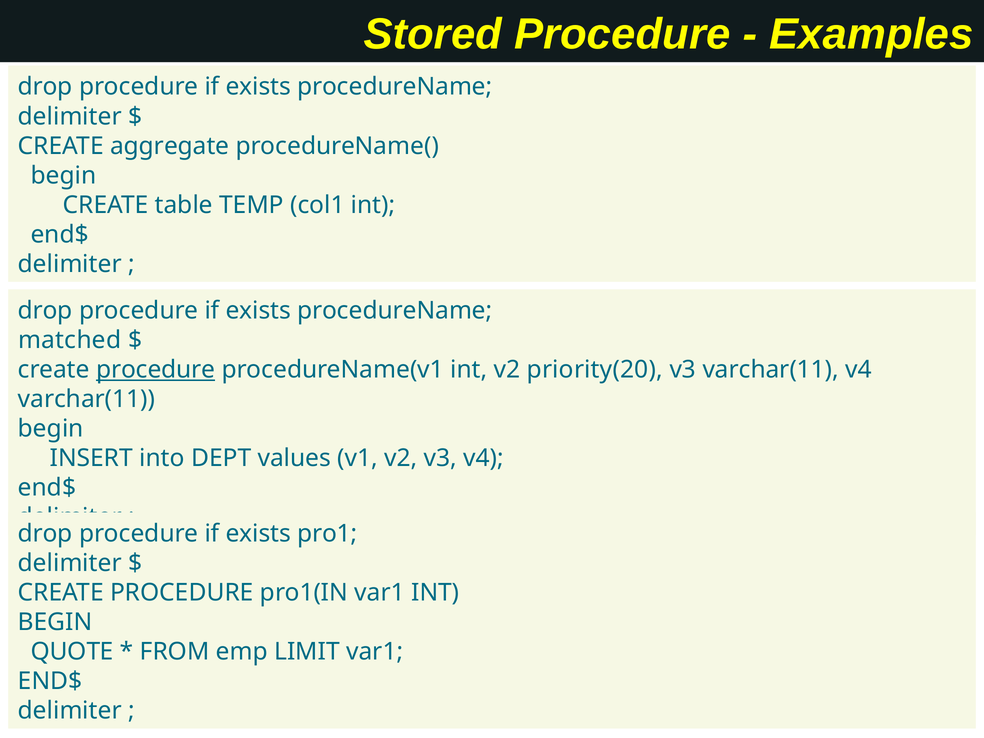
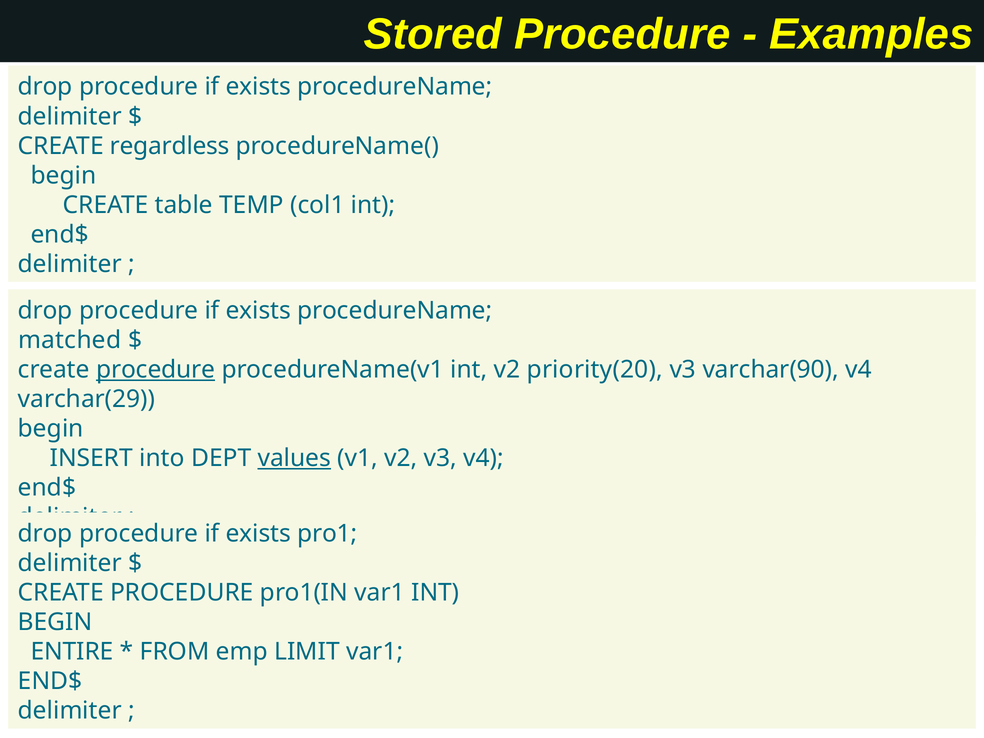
aggregate: aggregate -> regardless (170, 146)
v3 varchar(11: varchar(11 -> varchar(90 (771, 370)
varchar(11: varchar(11 -> varchar(29 (86, 399)
values underline: none -> present (294, 458)
QUOTE: QUOTE -> ENTIRE (72, 652)
